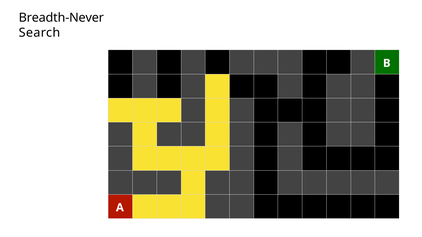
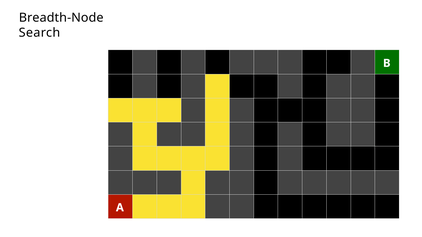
Breadth-Never: Breadth-Never -> Breadth-Node (61, 18)
